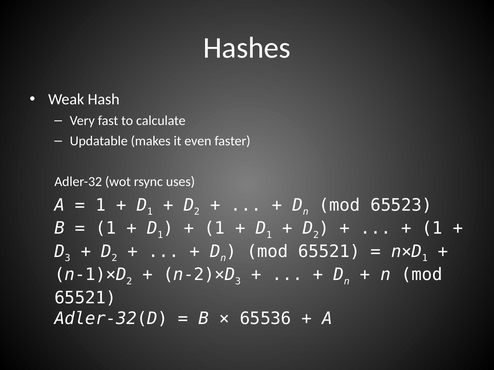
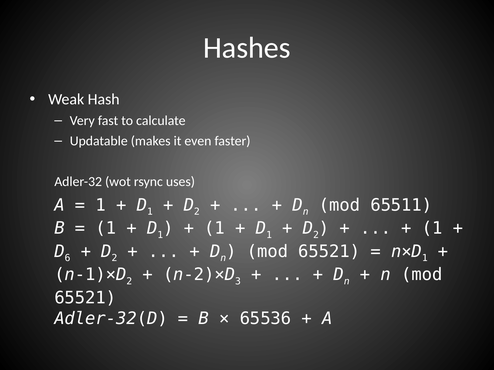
65523: 65523 -> 65511 (401, 205)
3: 3 -> 6 (68, 258)
